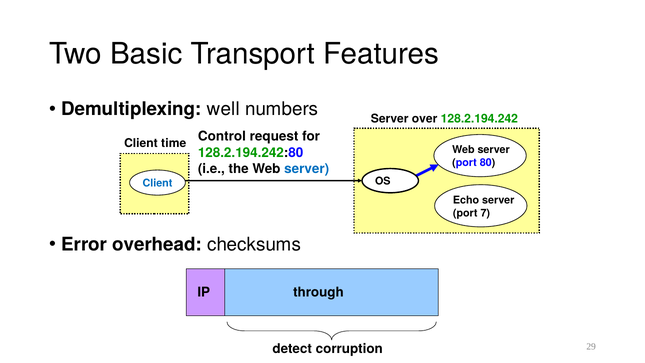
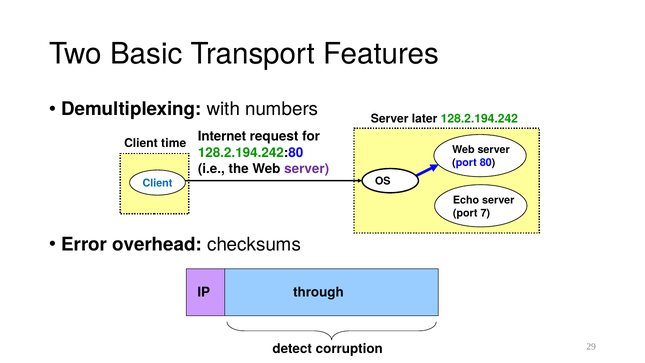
well: well -> with (223, 109)
over: over -> later (425, 119)
Control: Control -> Internet (222, 136)
server colour: blue -> purple (307, 169)
